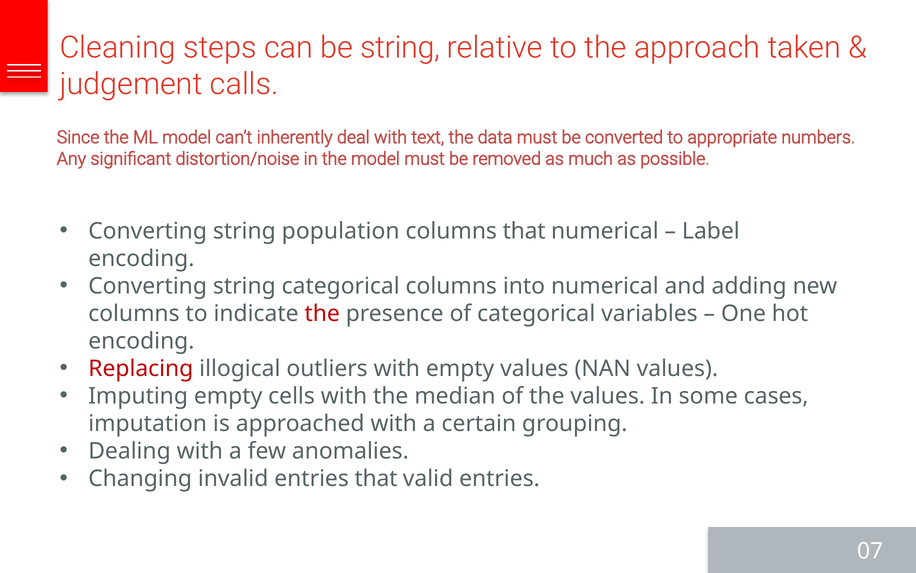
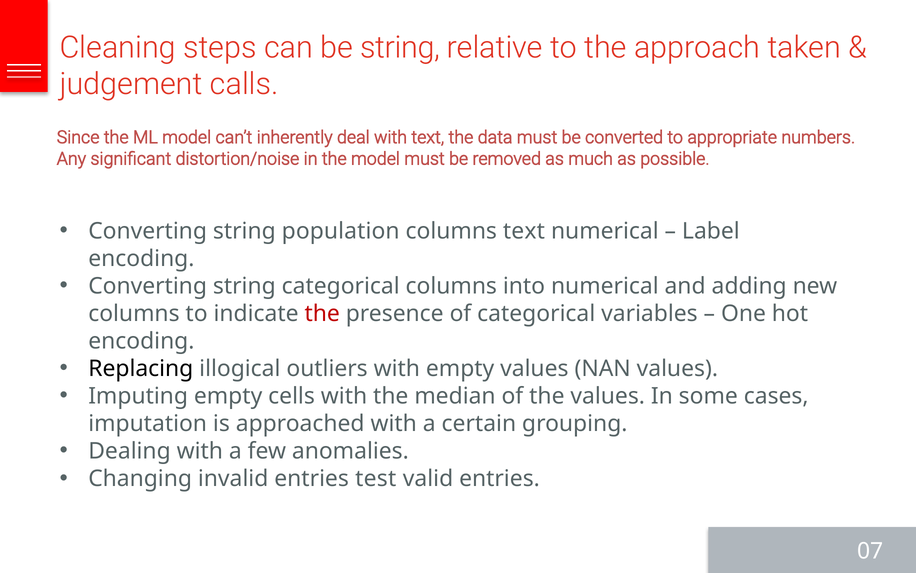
columns that: that -> text (524, 231)
Replacing colour: red -> black (141, 368)
entries that: that -> test (376, 478)
